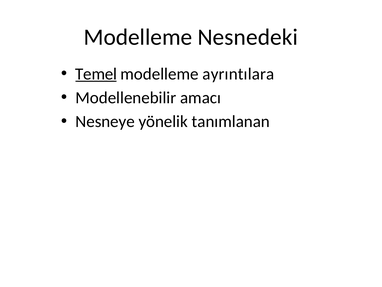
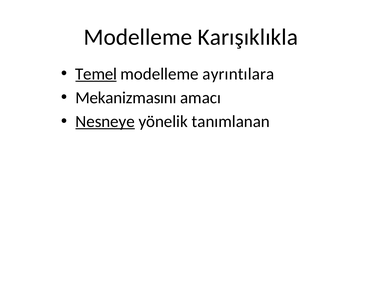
Nesnedeki: Nesnedeki -> Karışıklıkla (248, 37)
Modellenebilir: Modellenebilir -> Mekanizmasını (126, 98)
Nesneye underline: none -> present (105, 121)
